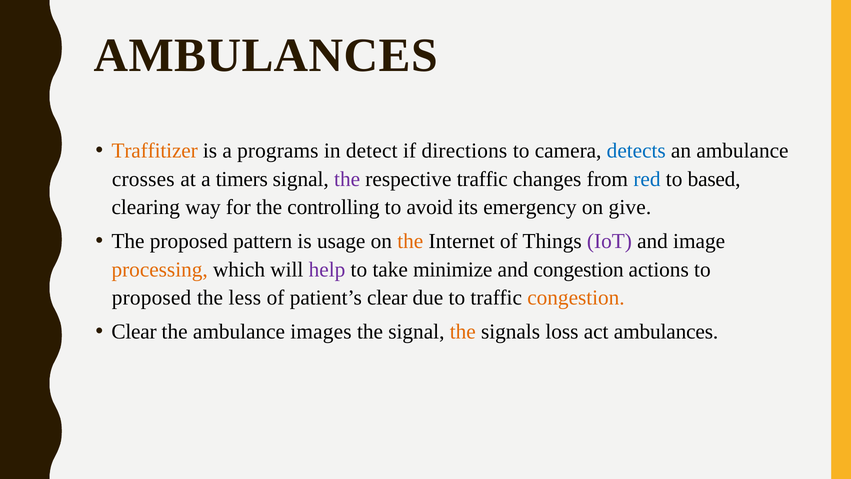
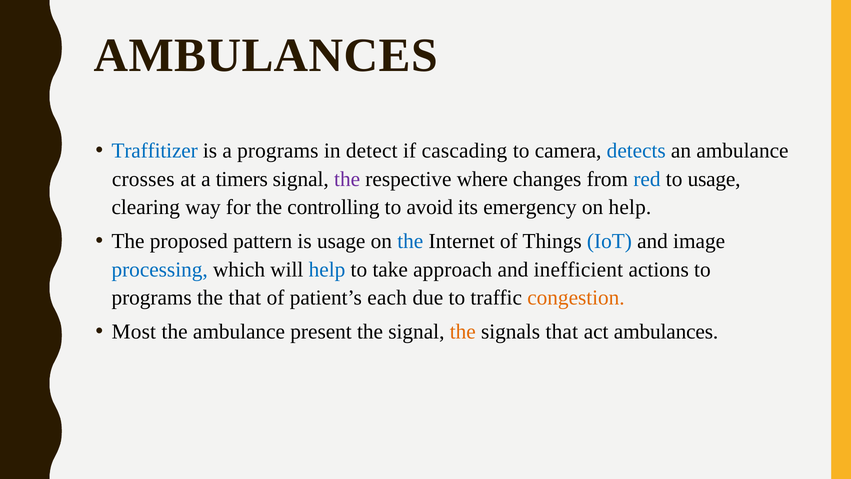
Traffitizer colour: orange -> blue (155, 151)
directions: directions -> cascading (464, 151)
respective traffic: traffic -> where (482, 179)
to based: based -> usage (714, 179)
on give: give -> help (630, 207)
the colour: orange -> blue (410, 241)
IoT colour: purple -> blue (609, 241)
processing colour: orange -> blue (160, 269)
help colour: purple -> blue (327, 269)
minimize: minimize -> approach (453, 269)
and congestion: congestion -> inefficient (578, 269)
proposed: proposed -> programs (152, 297)
the less: less -> that (245, 297)
patient’s clear: clear -> each (387, 297)
Clear: Clear -> Most (134, 332)
images: images -> present (321, 332)
signals loss: loss -> that (562, 332)
